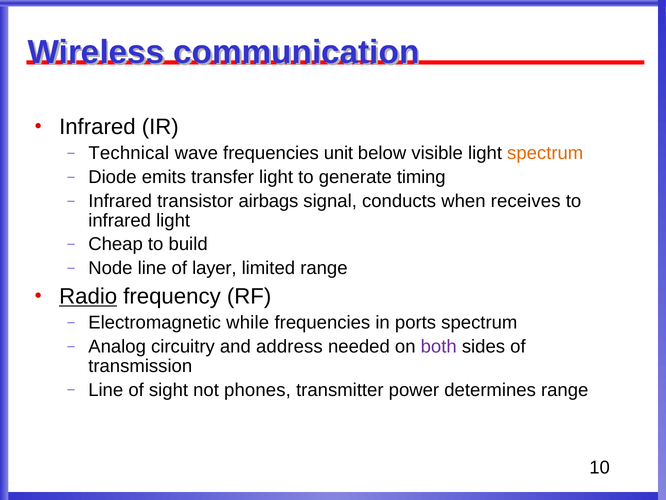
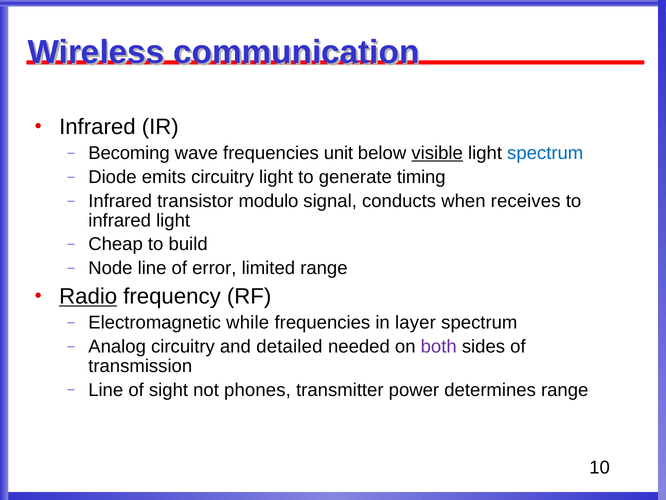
Technical: Technical -> Becoming (129, 153)
visible underline: none -> present (437, 153)
spectrum colour: orange -> blue (545, 153)
emits transfer: transfer -> circuitry (223, 177)
airbags: airbags -> modulo (268, 201)
layer: layer -> error (214, 268)
ports: ports -> layer (415, 322)
address: address -> detailed (289, 346)
